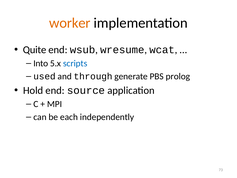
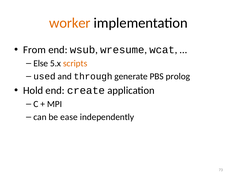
Quite: Quite -> From (34, 50)
Into: Into -> Else (41, 63)
scripts colour: blue -> orange (75, 63)
source: source -> create (86, 90)
each: each -> ease (69, 117)
